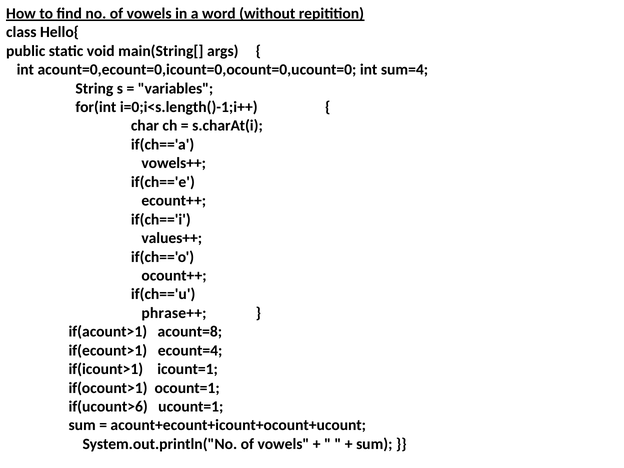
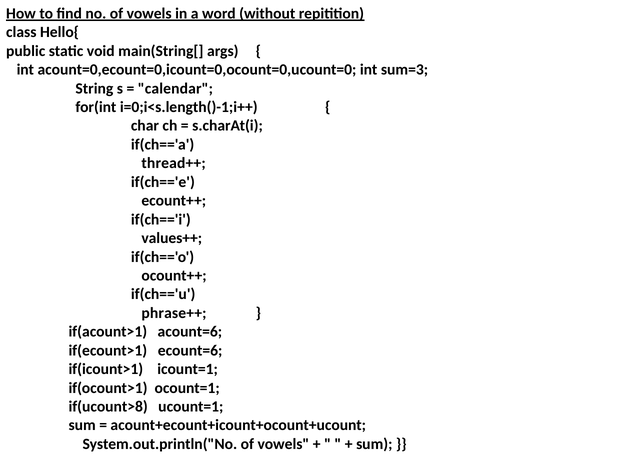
sum=4: sum=4 -> sum=3 (404, 70)
variables: variables -> calendar (175, 88)
vowels++: vowels++ -> thread++ (174, 163)
acount=8: acount=8 -> acount=6 (190, 332)
ecount=4: ecount=4 -> ecount=6 (190, 350)
if(ucount>6: if(ucount>6 -> if(ucount>8 (108, 407)
